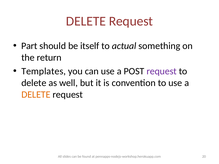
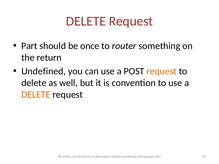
itself: itself -> once (90, 46)
actual: actual -> router (124, 46)
Templates: Templates -> Undefined (44, 71)
request colour: purple -> orange (162, 71)
